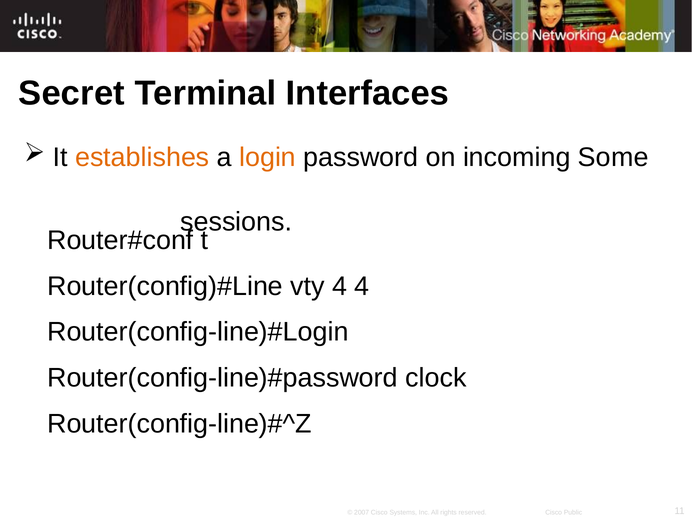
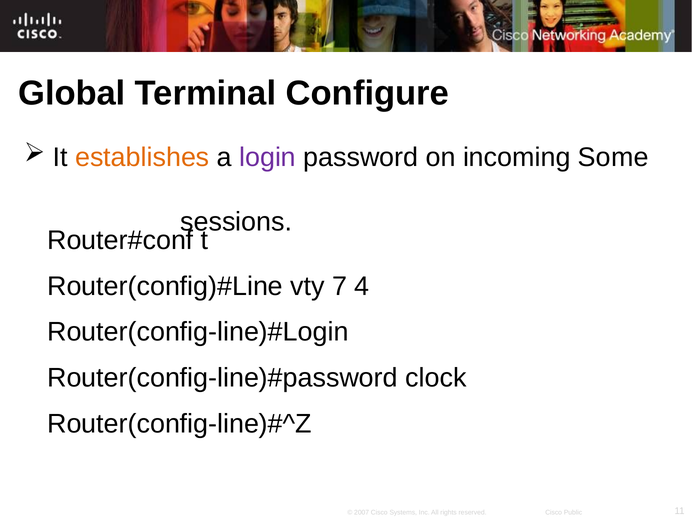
Secret: Secret -> Global (72, 93)
Interfaces: Interfaces -> Configure (368, 93)
login colour: orange -> purple (268, 157)
vty 4: 4 -> 7 (340, 286)
